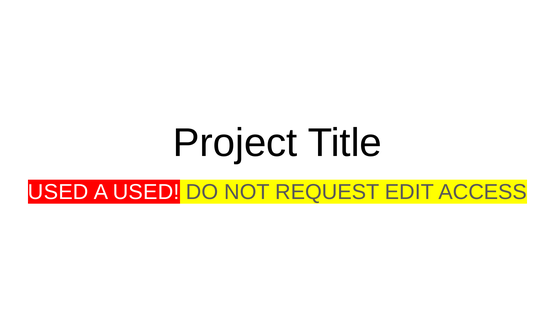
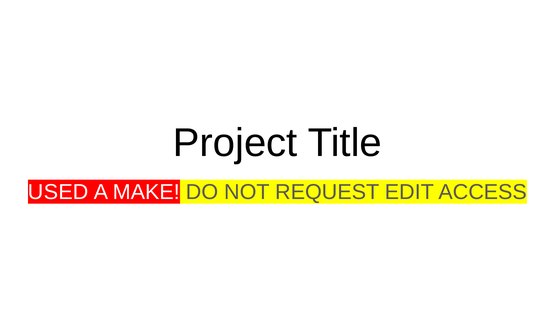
A USED: USED -> MAKE (146, 192)
